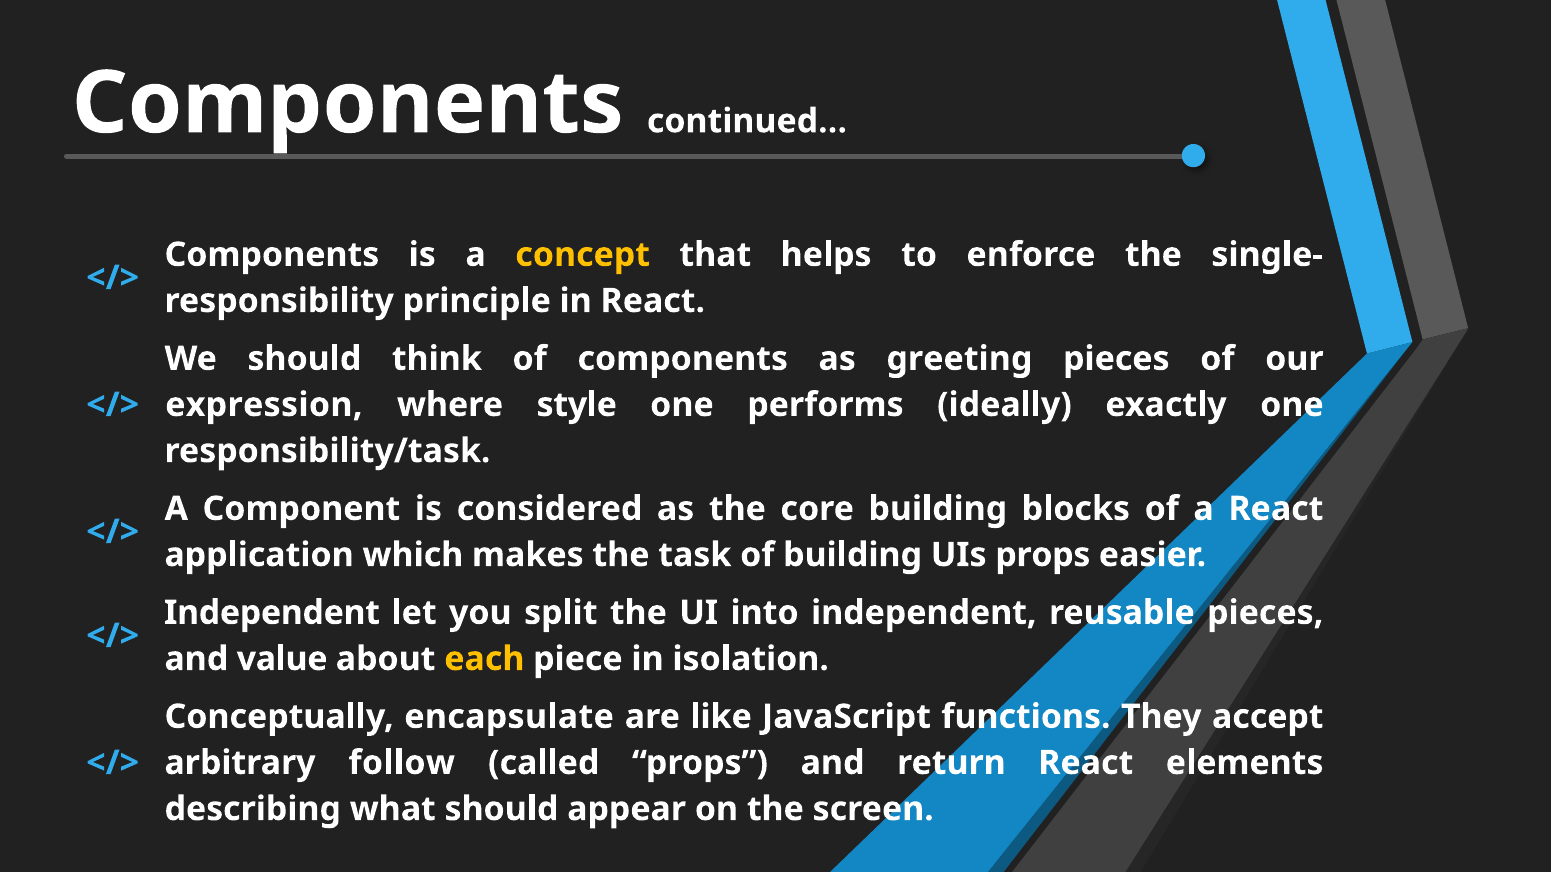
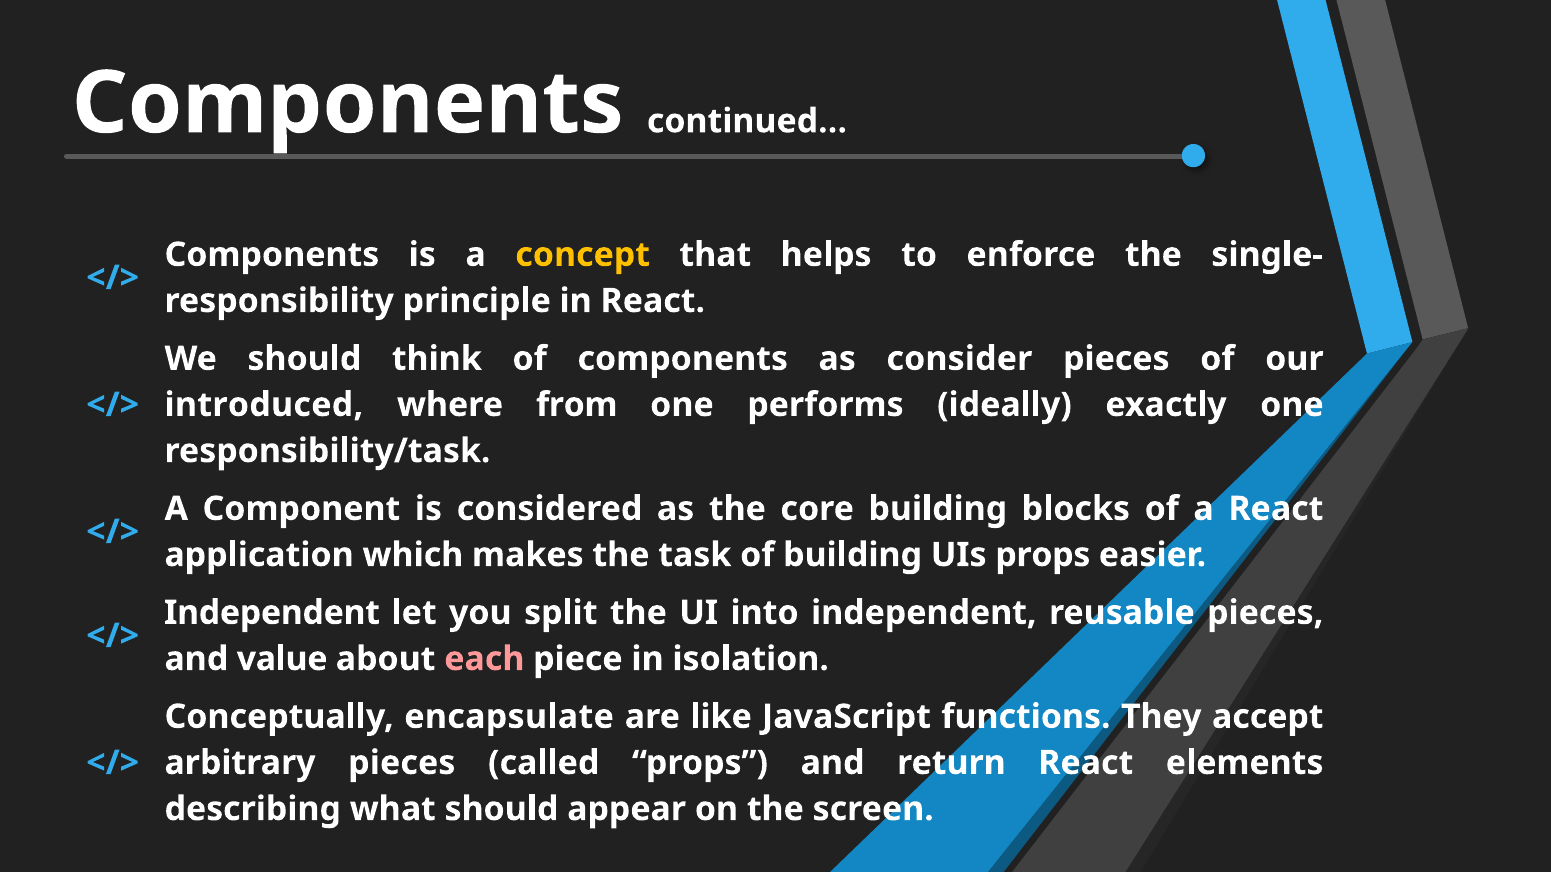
greeting: greeting -> consider (959, 359)
expression: expression -> introduced (264, 405)
style: style -> from (577, 405)
each colour: yellow -> pink (484, 659)
arbitrary follow: follow -> pieces (402, 763)
